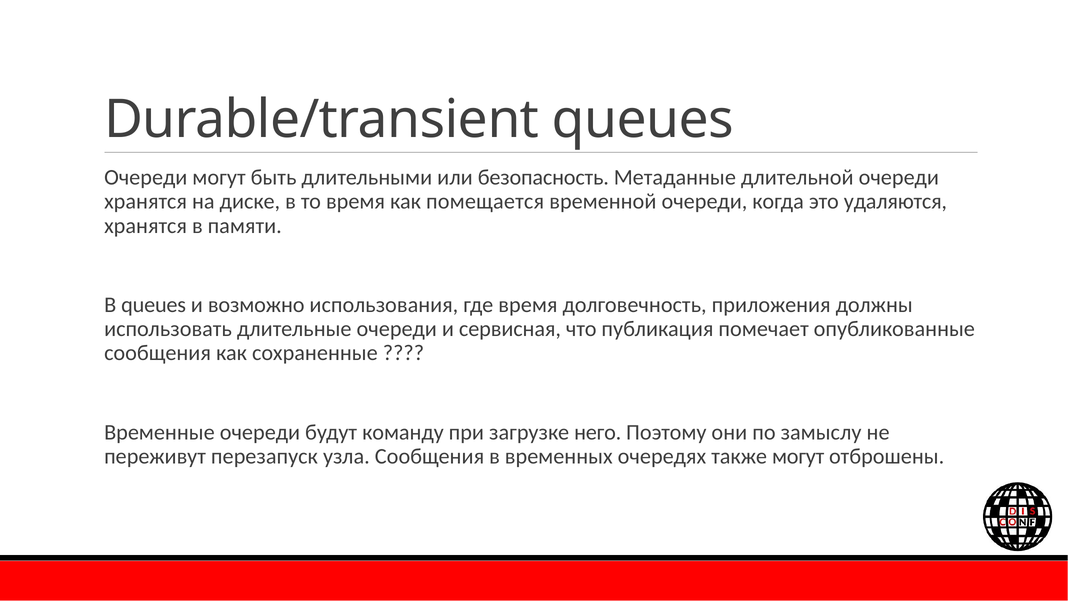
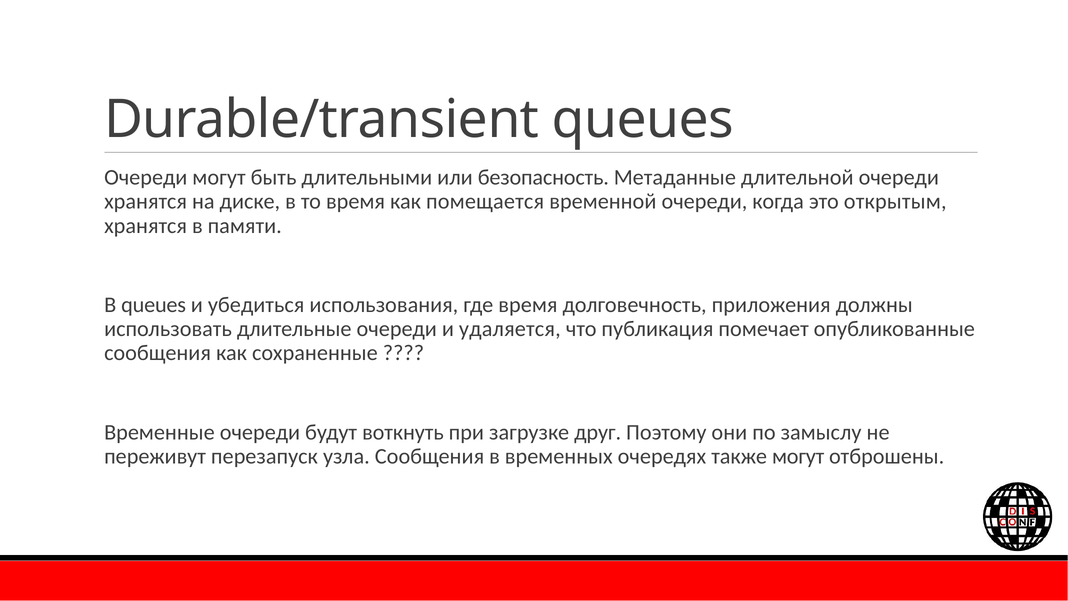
удаляются: удаляются -> открытым (895, 202)
возможно: возможно -> убедиться (256, 305)
сервисная: сервисная -> удаляется (510, 329)
команду: команду -> воткнуть (403, 432)
него: него -> друг (598, 432)
